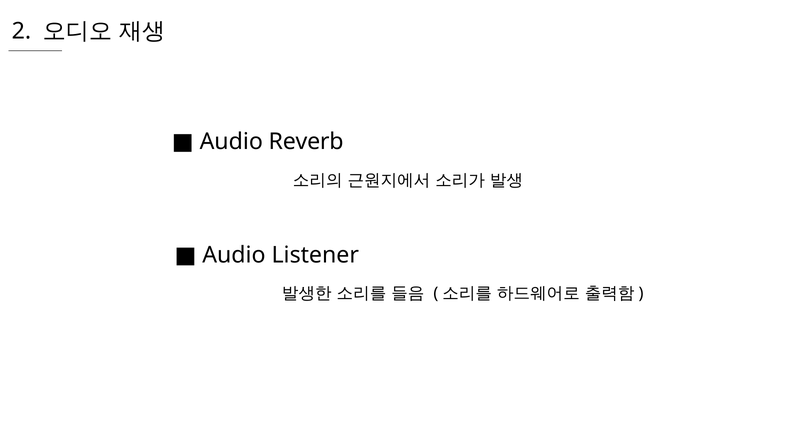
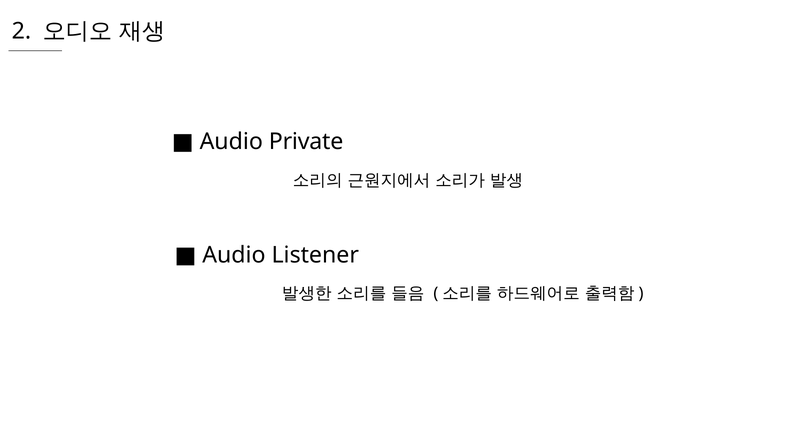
Reverb: Reverb -> Private (306, 142)
